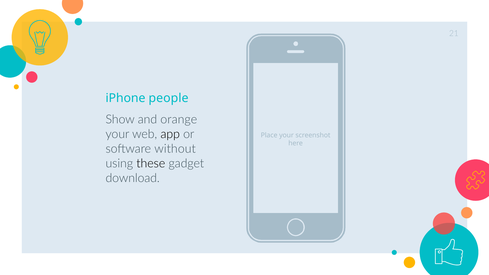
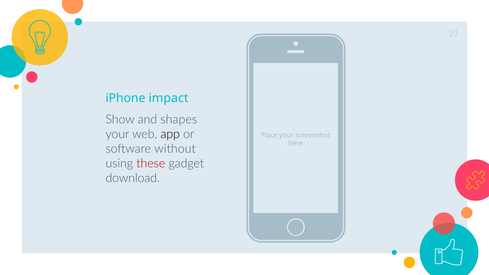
people: people -> impact (169, 98)
orange: orange -> shapes (179, 120)
these colour: black -> red (151, 164)
